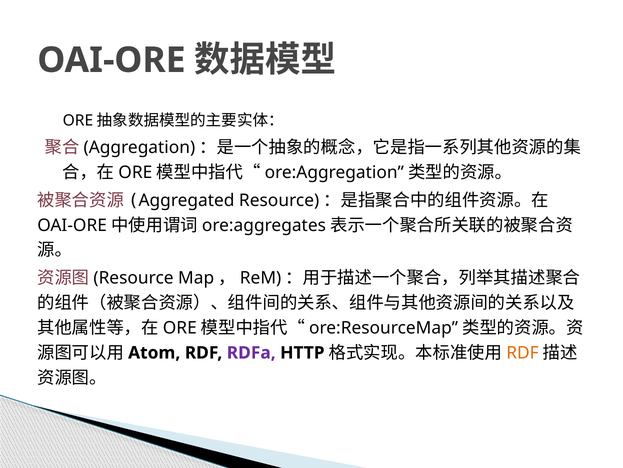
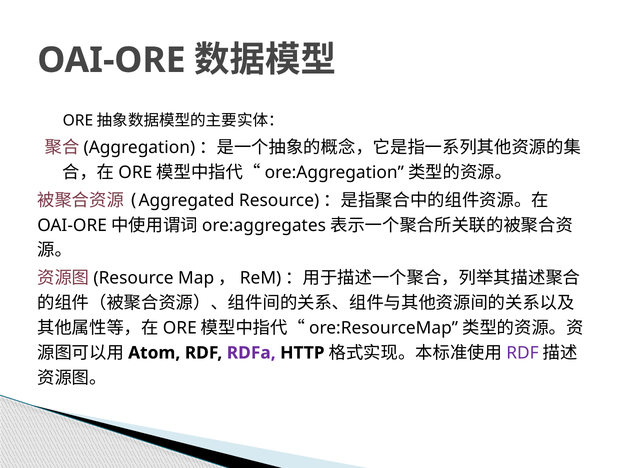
RDF colour: orange -> purple (522, 352)
